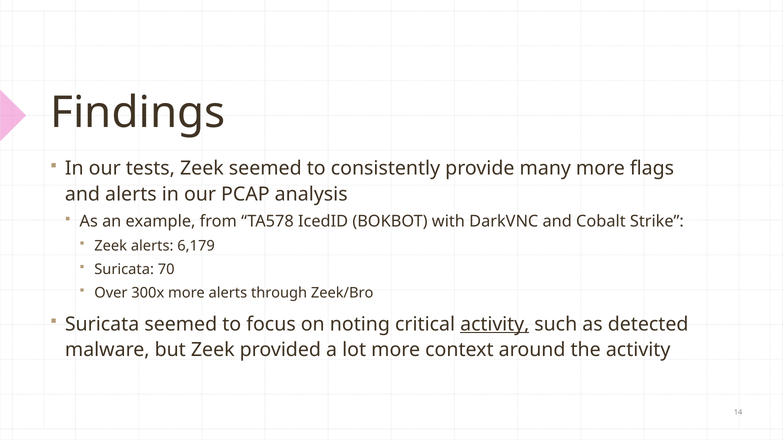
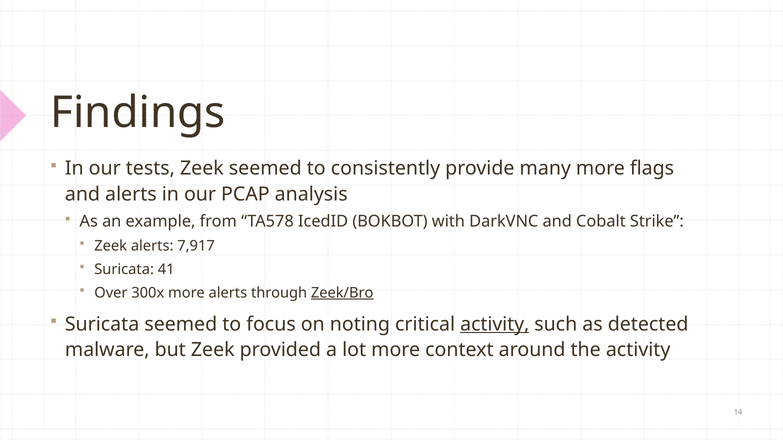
6,179: 6,179 -> 7,917 (196, 246)
70: 70 -> 41 (166, 270)
Zeek/Bro underline: none -> present (342, 293)
